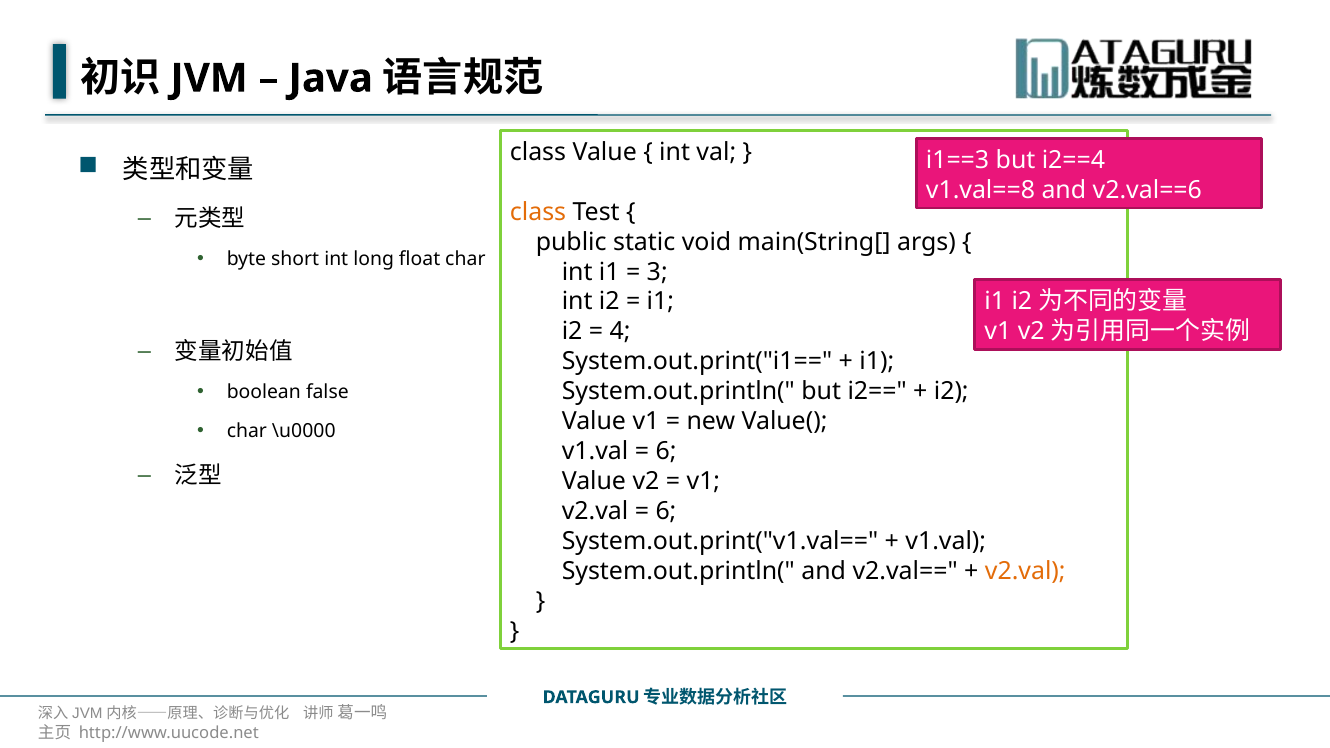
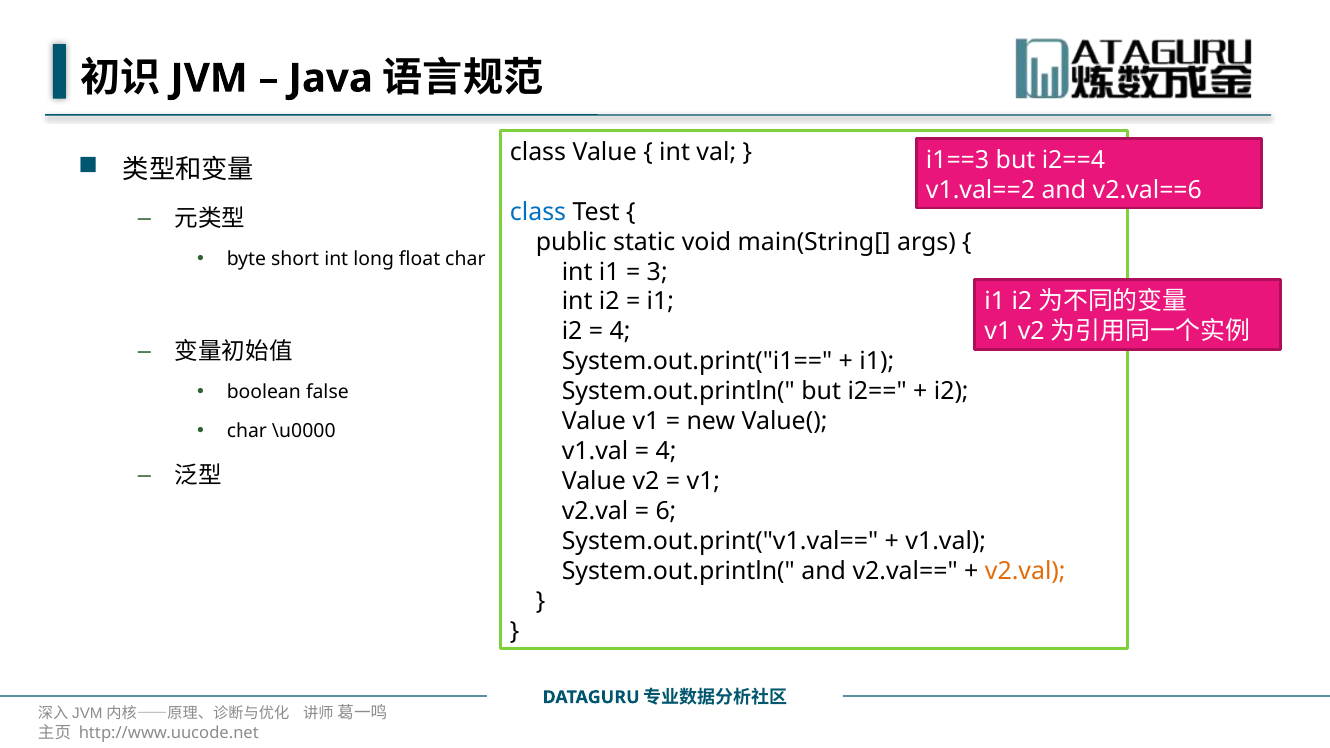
v1.val==8: v1.val==8 -> v1.val==2 (980, 190)
class colour: orange -> blue (538, 212)
6: 6 -> 4 (666, 451)
